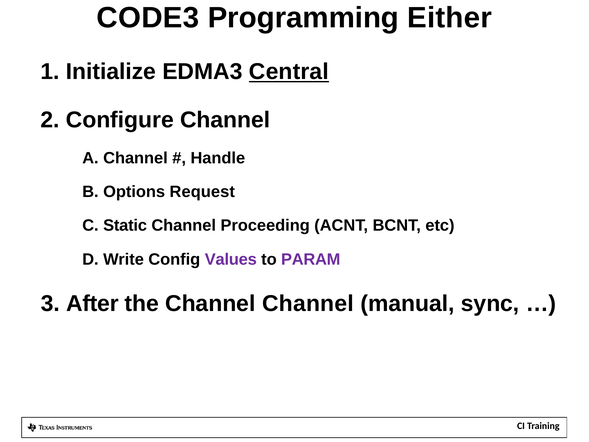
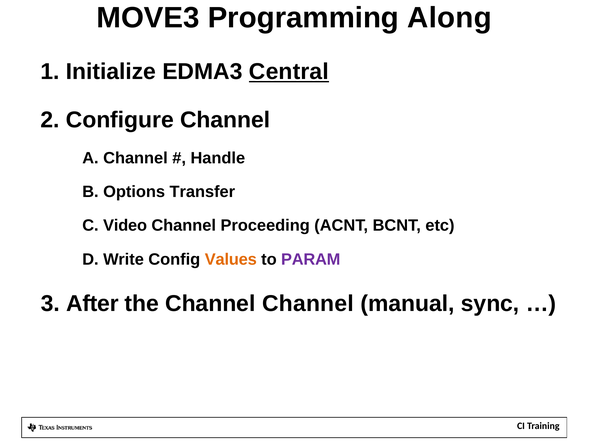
CODE3: CODE3 -> MOVE3 (148, 18)
Either: Either -> Along (449, 18)
Request: Request -> Transfer (202, 192)
Static: Static -> Video (125, 225)
Values colour: purple -> orange (231, 259)
